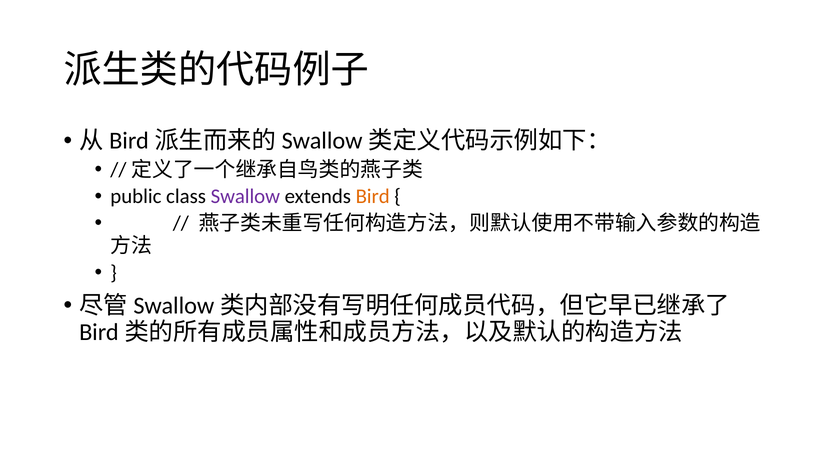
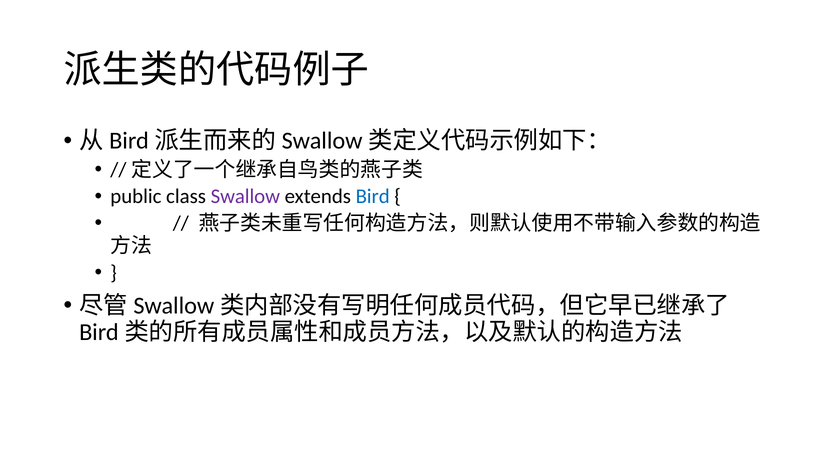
Bird colour: orange -> blue (373, 196)
